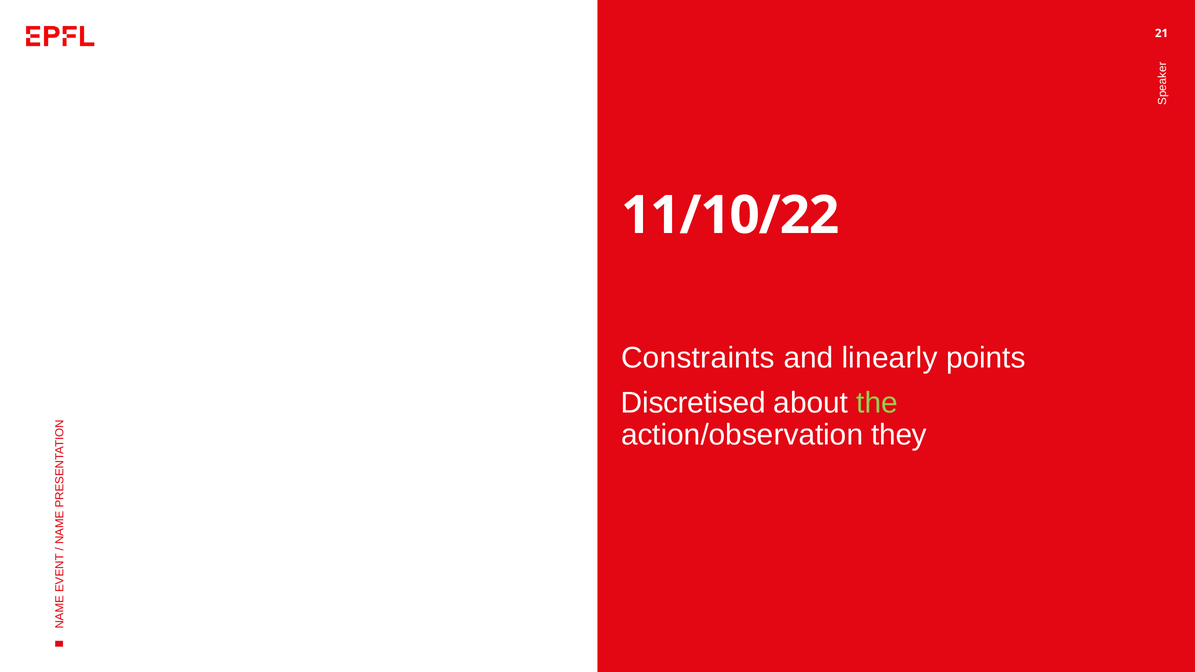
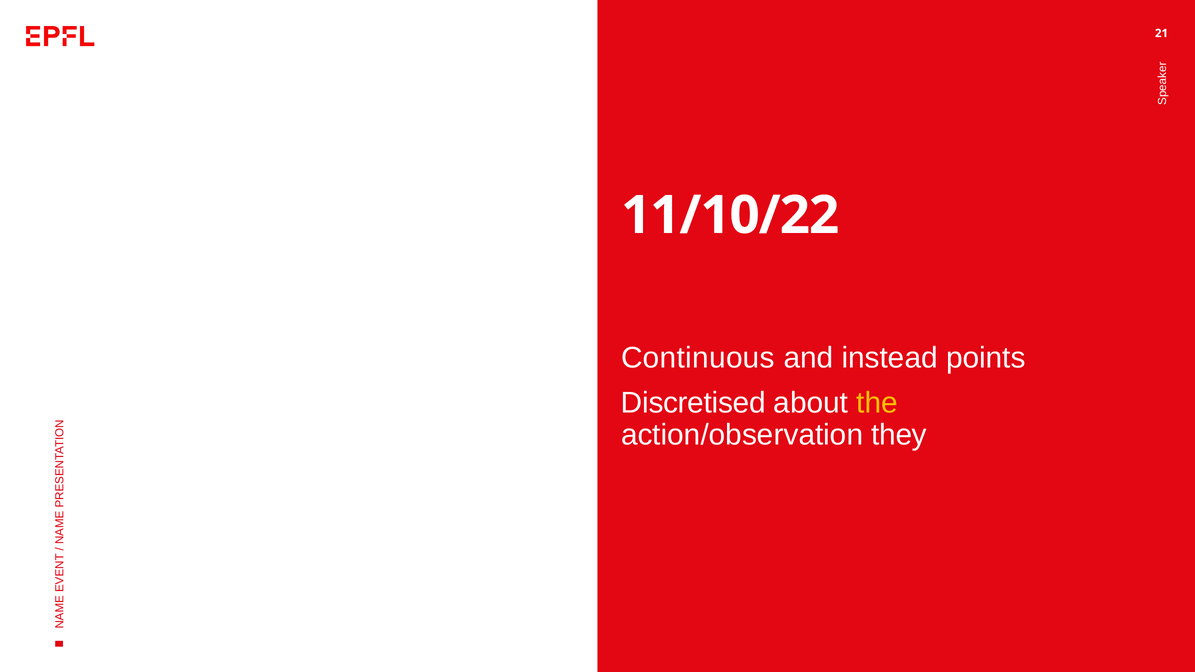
Constraints: Constraints -> Continuous (698, 358)
linearly: linearly -> instead (890, 358)
the colour: light green -> yellow (877, 403)
